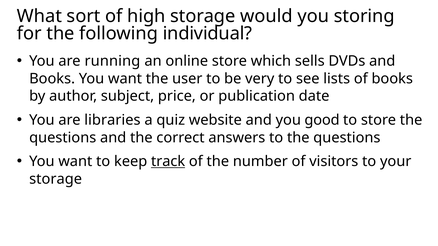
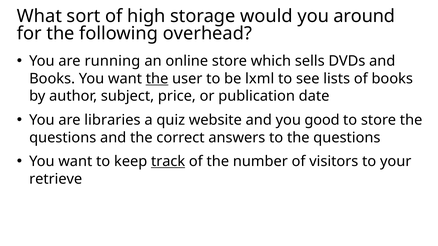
storing: storing -> around (364, 16)
individual: individual -> overhead (207, 34)
the underline: none -> present (157, 79)
very: very -> lxml (260, 79)
storage: storage -> retrieve (56, 179)
